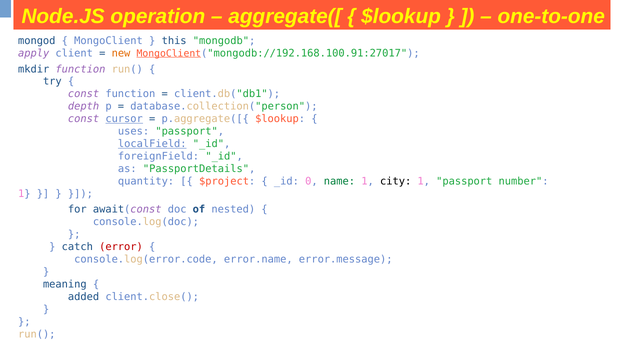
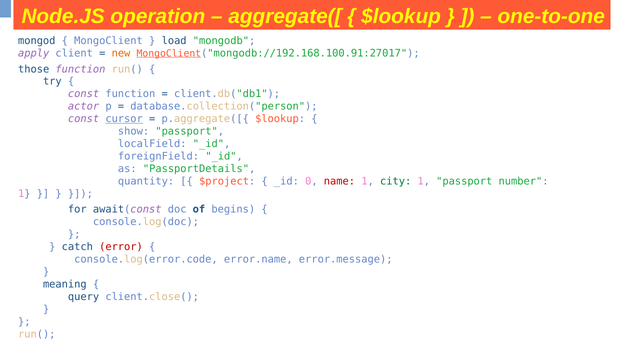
this: this -> load (174, 41)
mkdir: mkdir -> those (34, 69)
depth: depth -> actor (84, 106)
uses: uses -> show (134, 131)
localField underline: present -> none (152, 144)
name colour: green -> red (339, 181)
city colour: black -> green (396, 181)
nested: nested -> begins (233, 209)
added: added -> query (84, 297)
